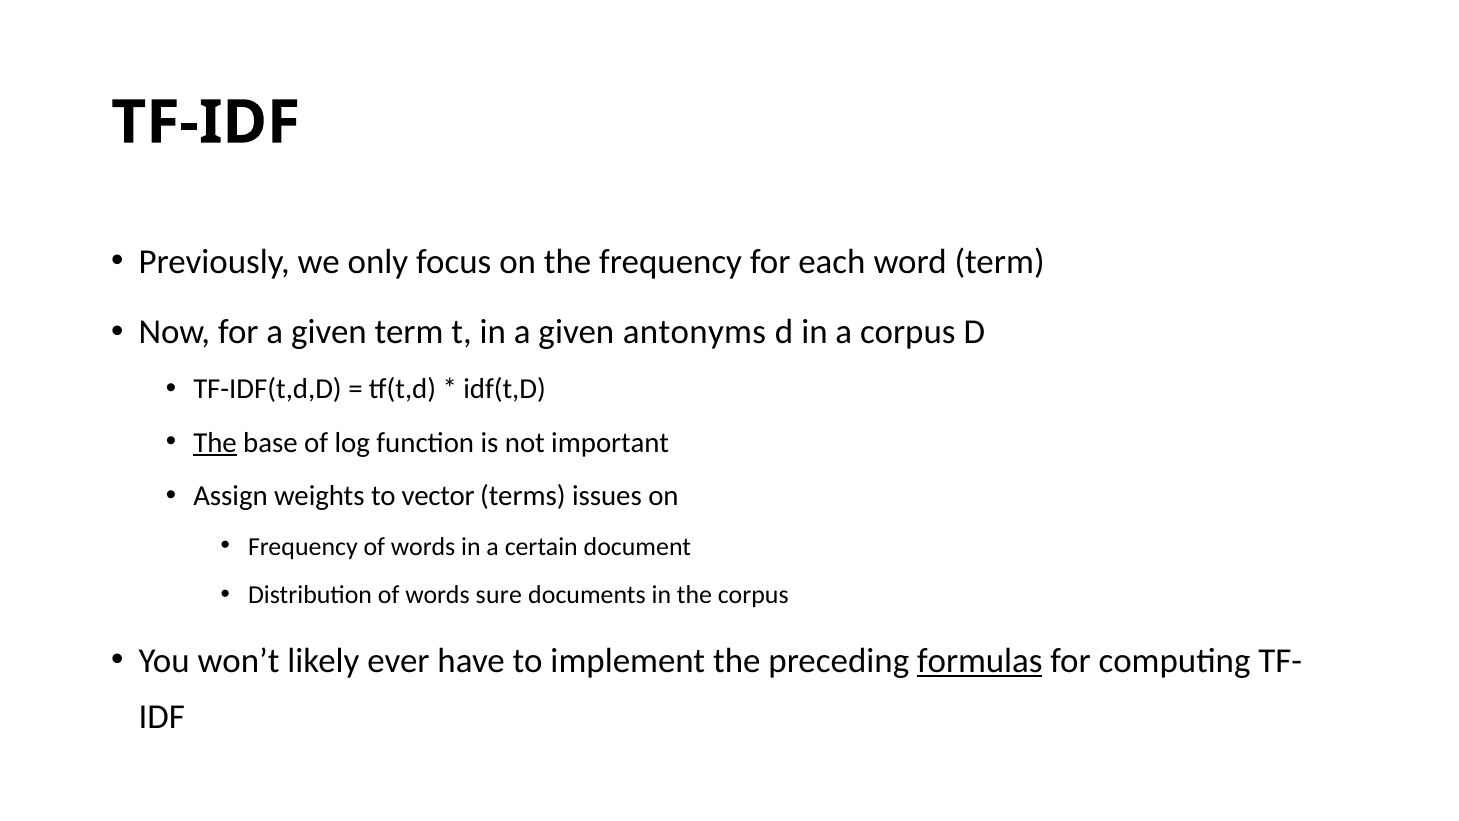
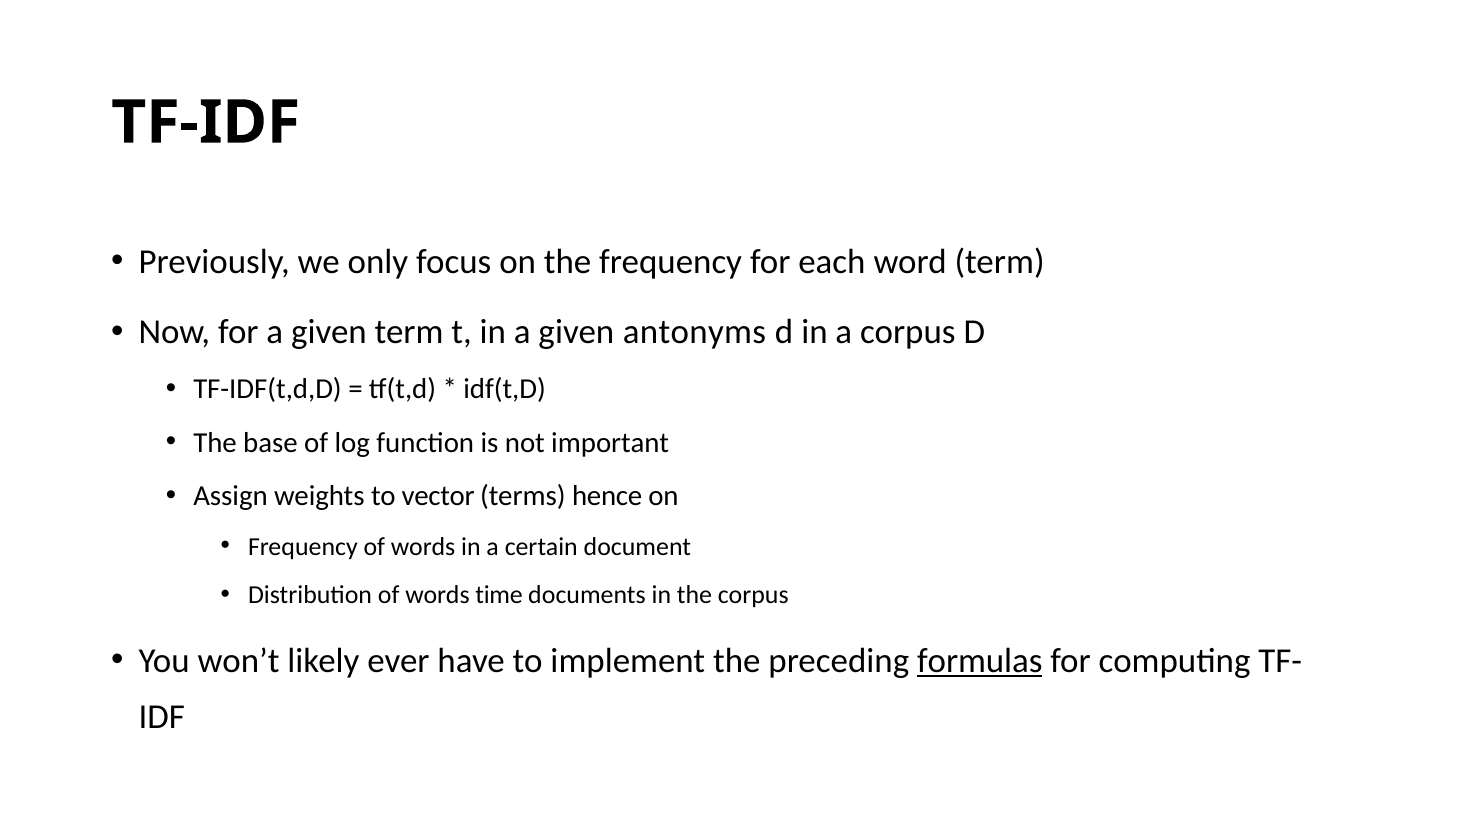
The underline: present -> none (215, 443)
issues: issues -> hence (607, 496)
sure: sure -> time (499, 595)
